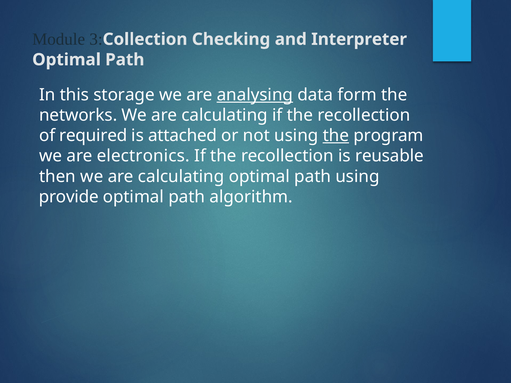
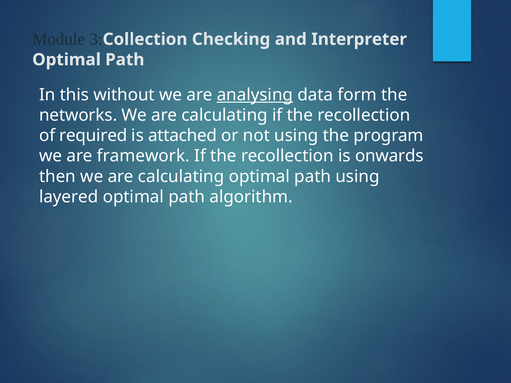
storage: storage -> without (124, 95)
the underline: present -> none (336, 136)
electronics: electronics -> framework (143, 156)
reusable: reusable -> onwards (389, 156)
provide: provide -> layered (69, 197)
